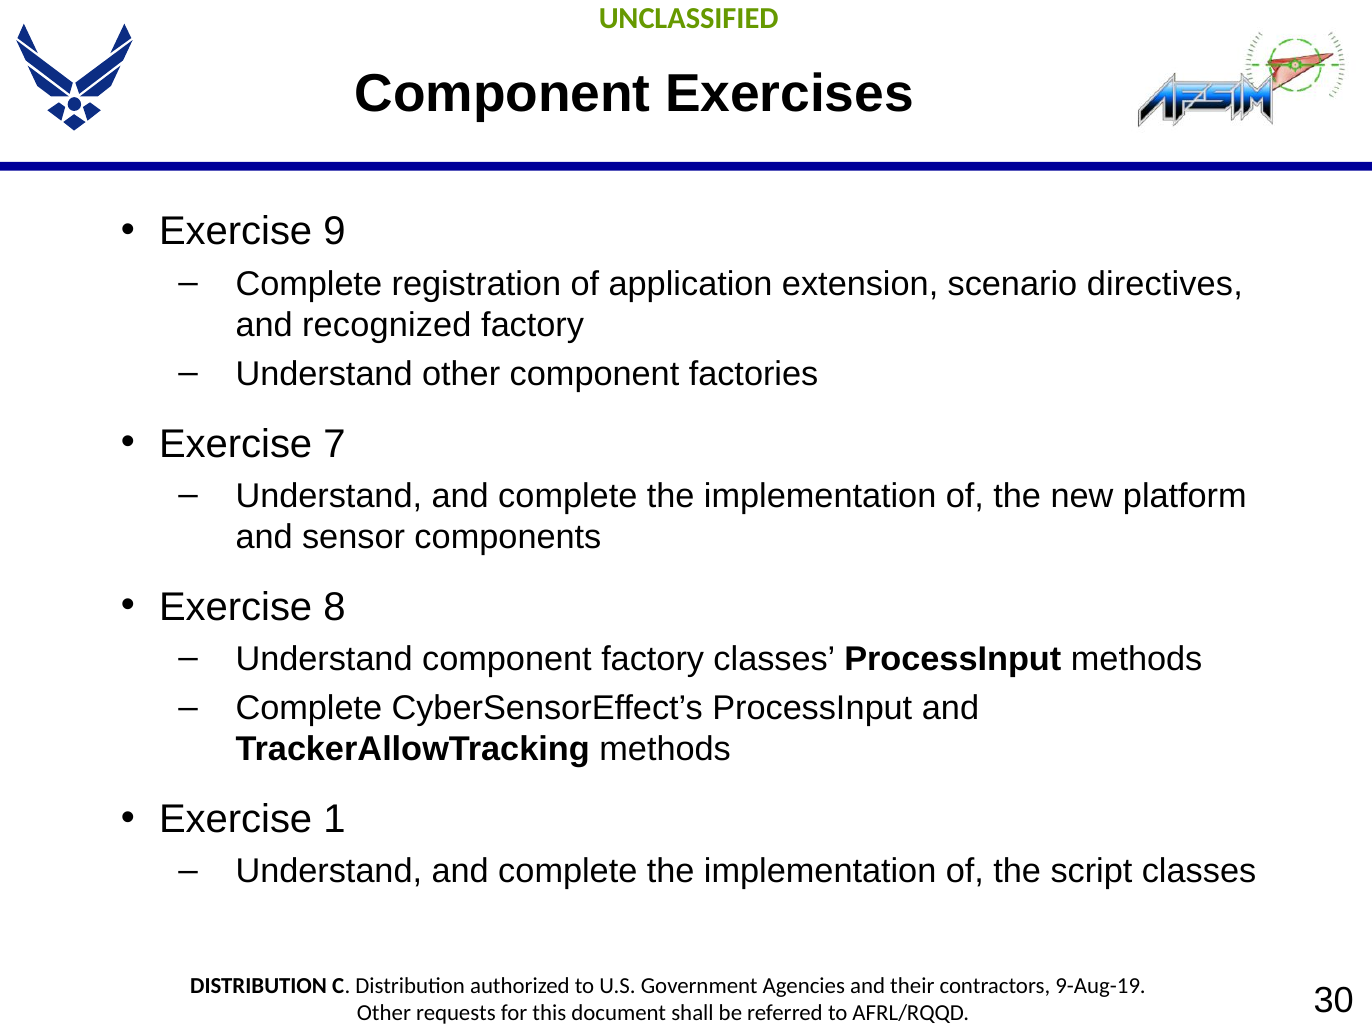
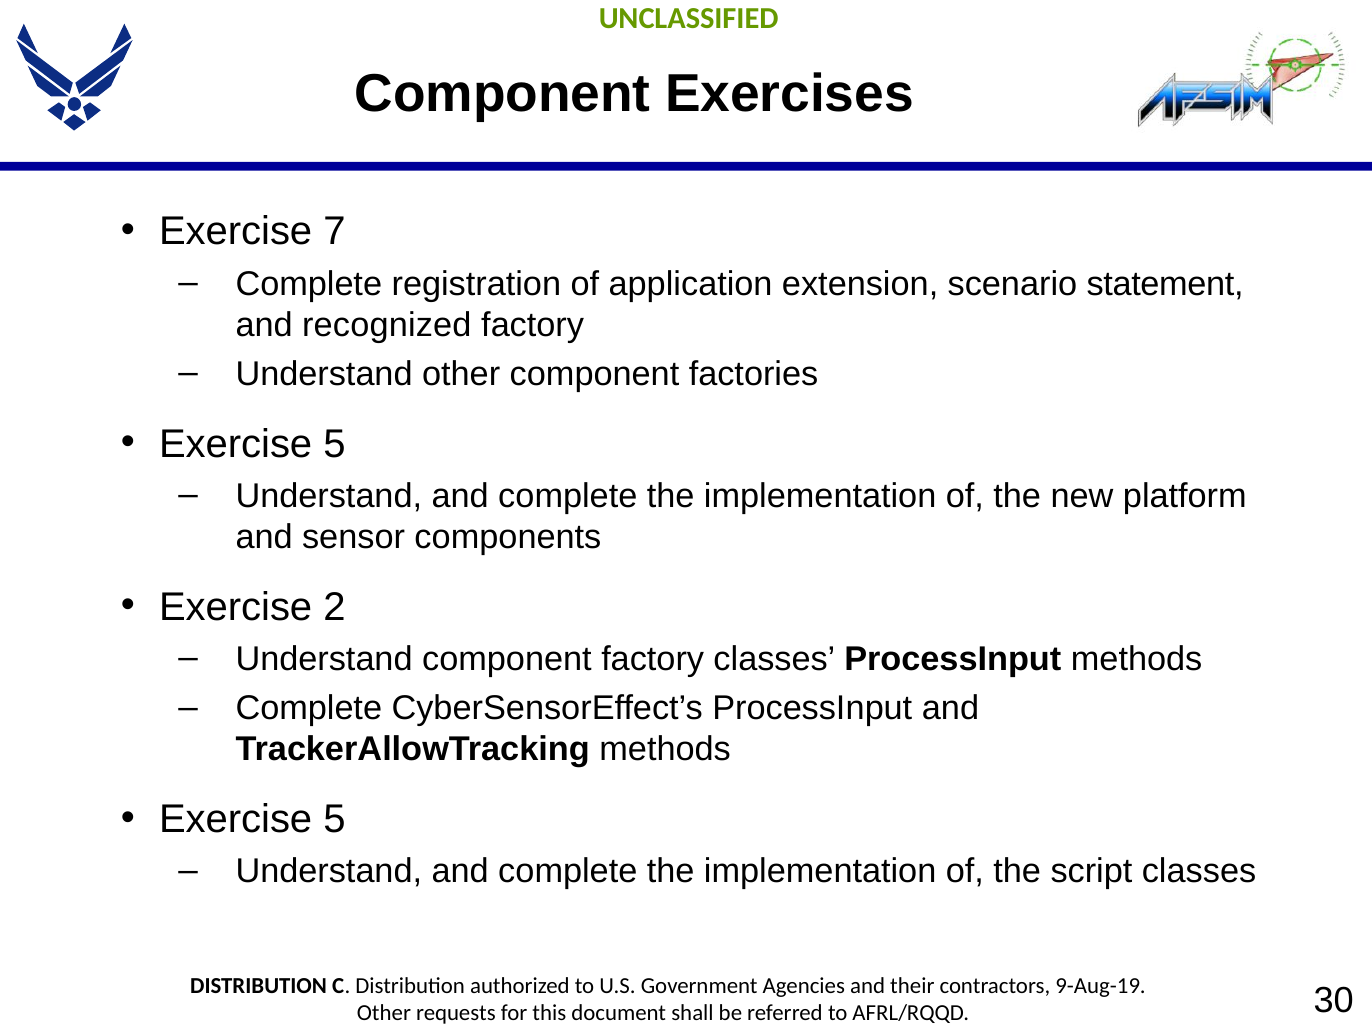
9: 9 -> 7 (334, 232)
directives: directives -> statement (1165, 284)
7: 7 -> 5 (334, 444)
8: 8 -> 2 (334, 607)
1: 1 -> 5 (334, 819)
